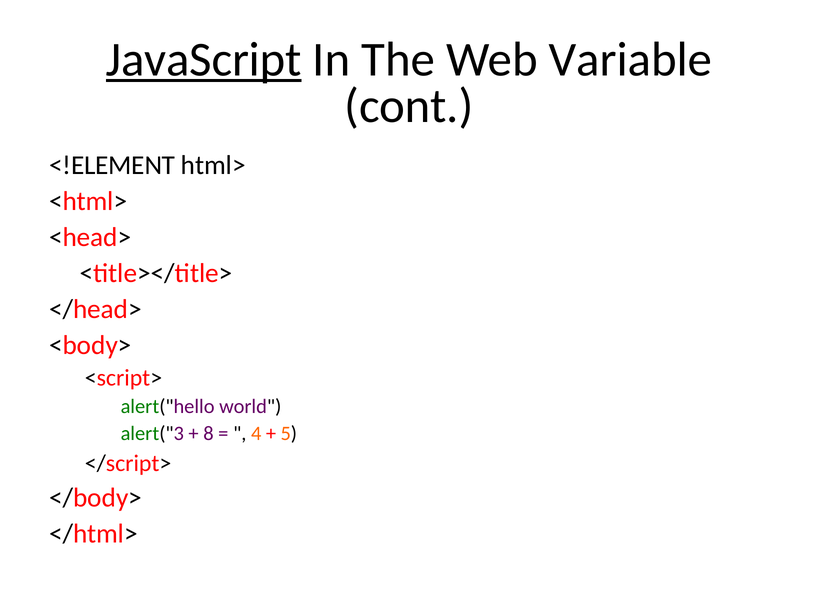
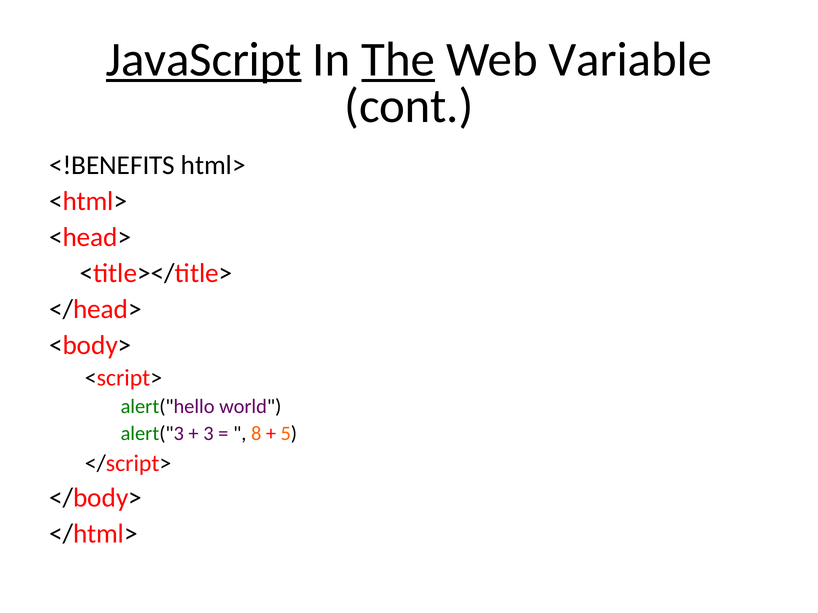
The underline: none -> present (398, 60)
<!ELEMENT: <!ELEMENT -> <!BENEFITS (112, 166)
8: 8 -> 3 (208, 434)
4: 4 -> 8 (256, 434)
